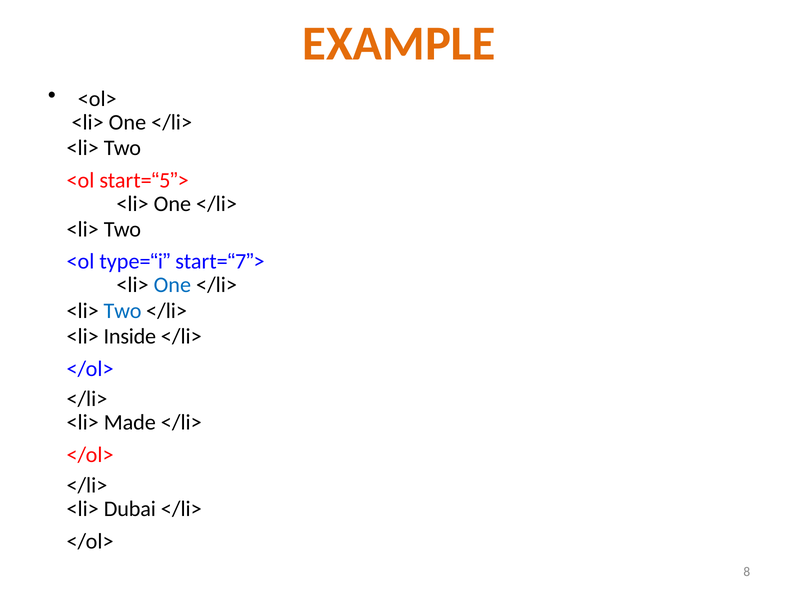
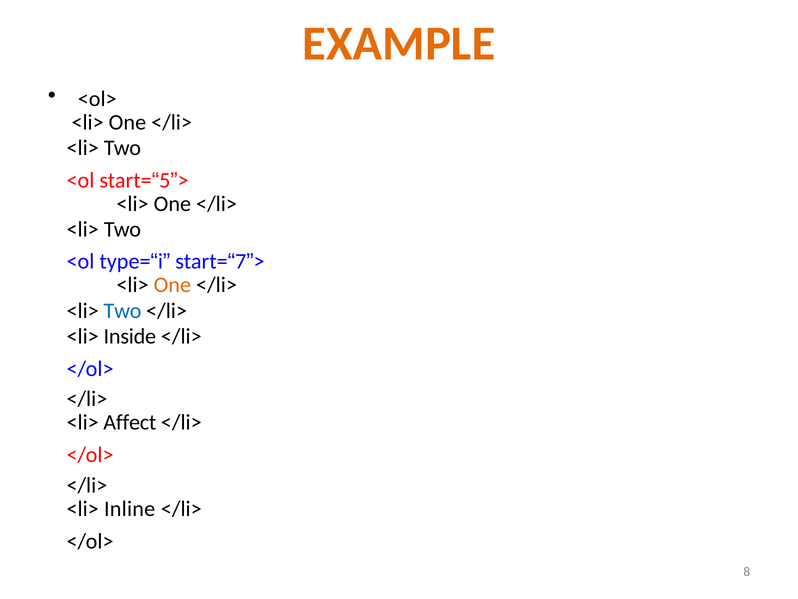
One colour: blue -> orange (172, 285)
Made: Made -> Affect (130, 422)
Dubai: Dubai -> Inline (130, 508)
